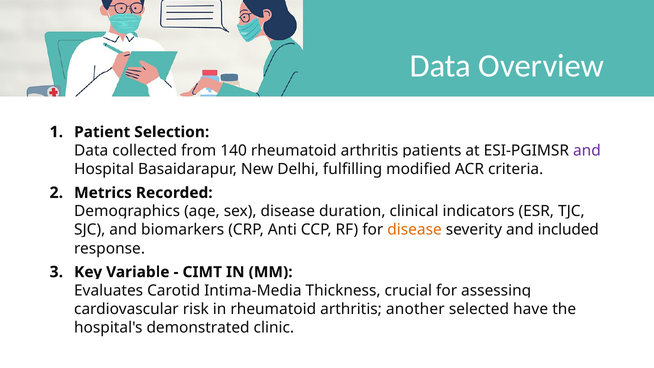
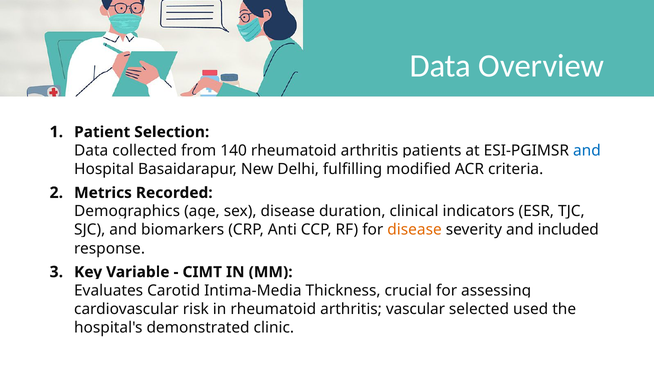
and colour: purple -> blue (587, 151)
another: another -> vascular (415, 309)
have: have -> used (531, 309)
